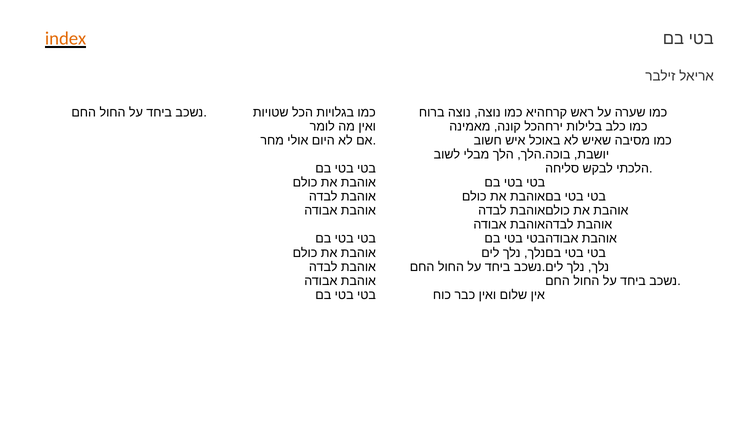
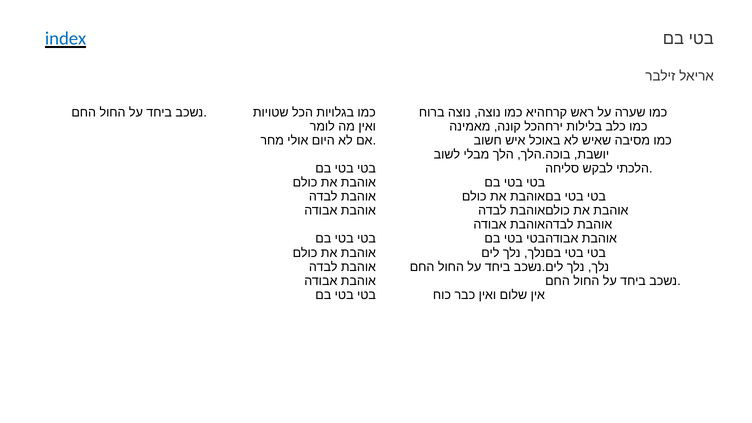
index colour: orange -> blue (66, 39)
